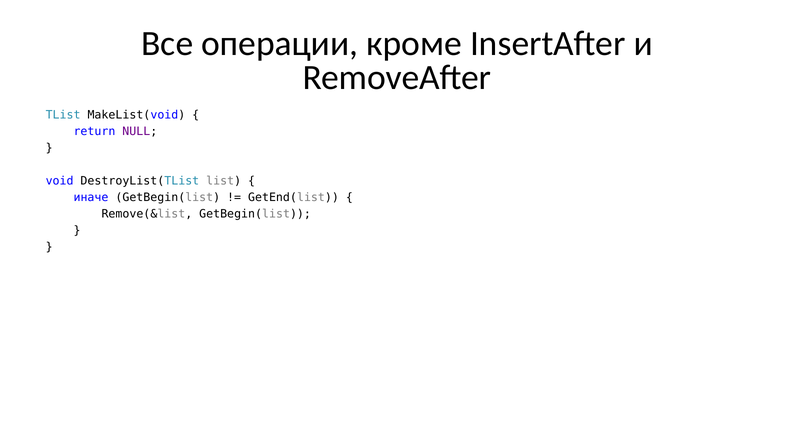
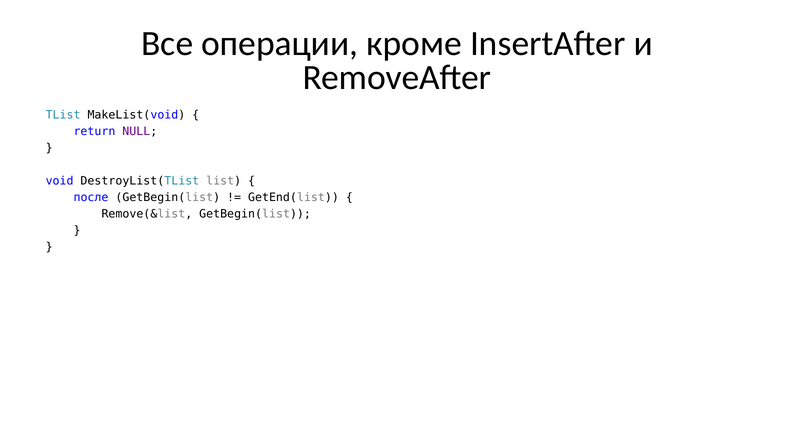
иначе: иначе -> после (91, 198)
